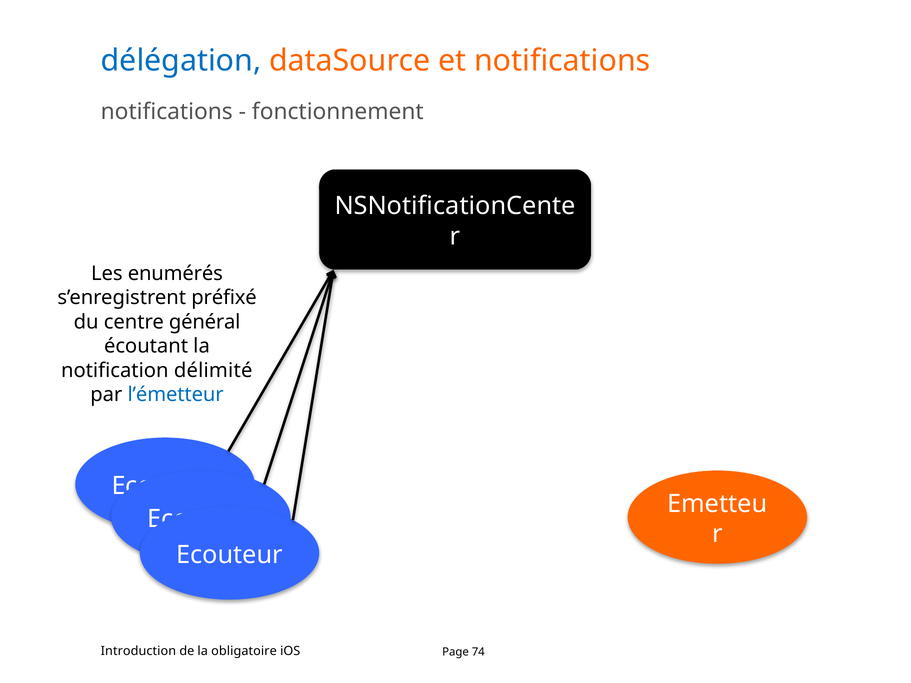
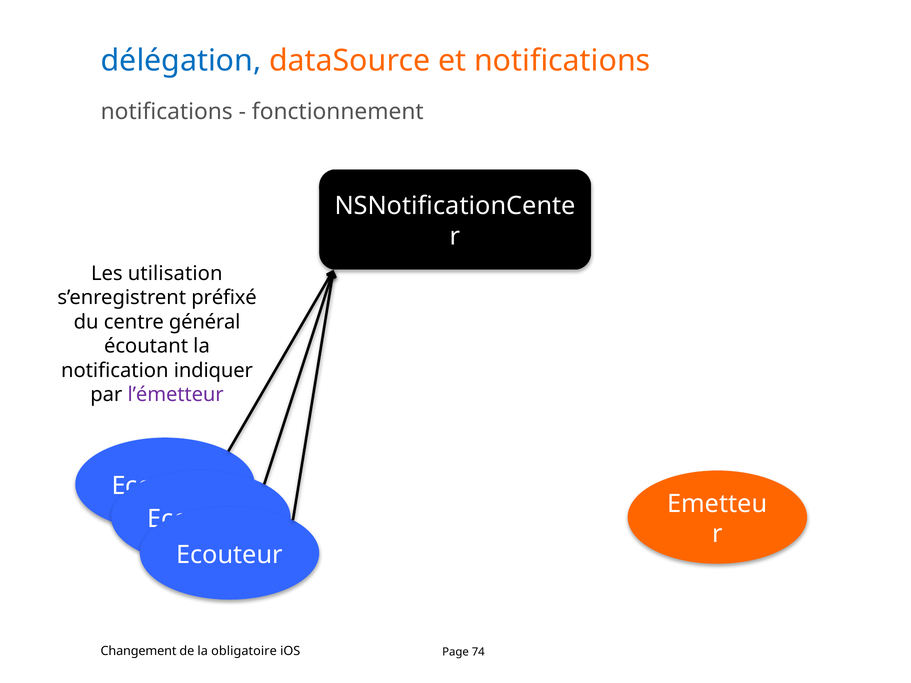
enumérés: enumérés -> utilisation (175, 274)
délimité: délimité -> indiquer (213, 371)
l’émetteur colour: blue -> purple (176, 395)
Introduction: Introduction -> Changement (139, 651)
